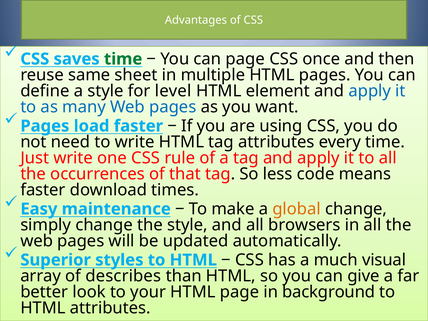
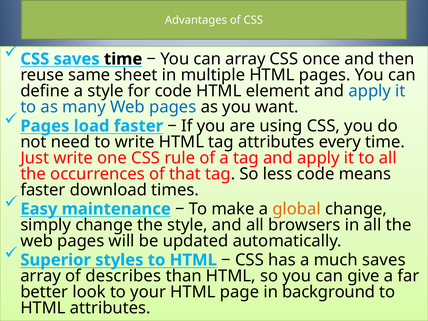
time colour: green -> black (123, 59)
can page: page -> array (245, 59)
for level: level -> code (173, 91)
much visual: visual -> saves (384, 260)
